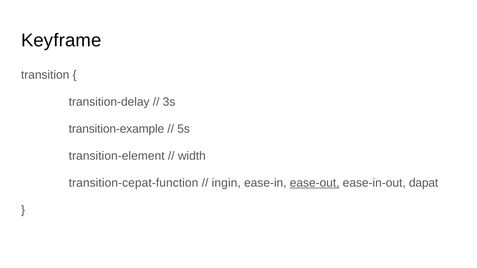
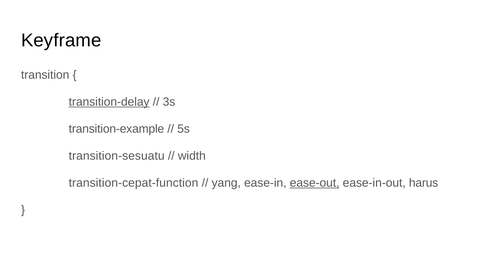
transition-delay underline: none -> present (109, 102)
transition-element: transition-element -> transition-sesuatu (117, 156)
ingin: ingin -> yang (226, 183)
dapat: dapat -> harus (424, 183)
